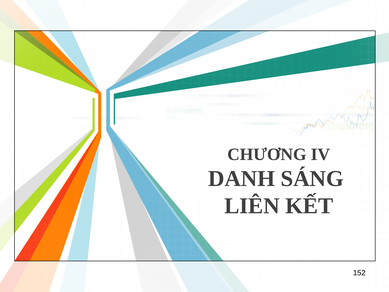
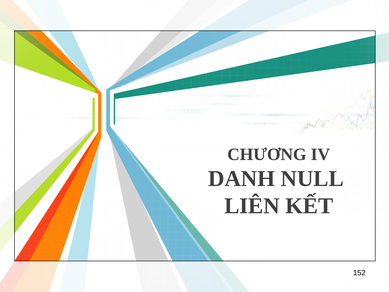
SÁNG: SÁNG -> NULL (312, 179)
